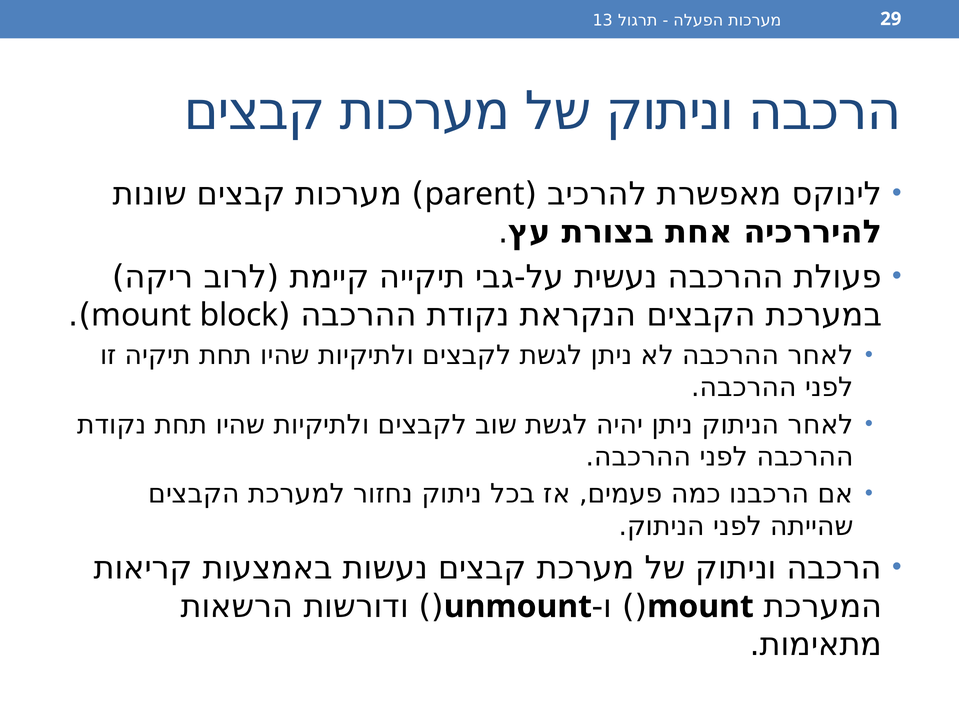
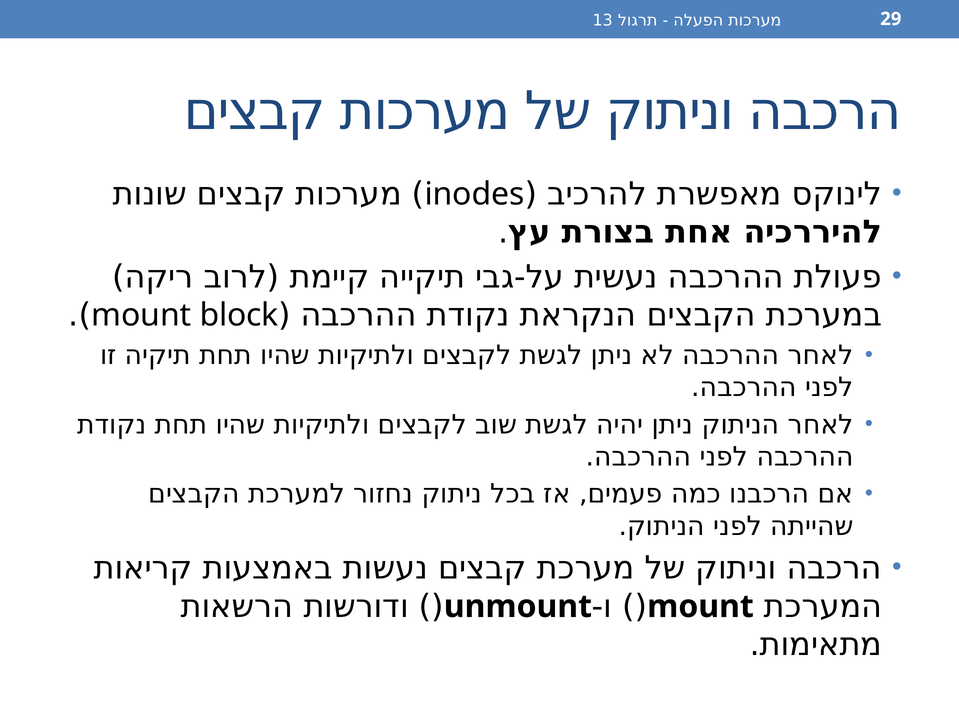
parent: parent -> inodes (475, 194)
